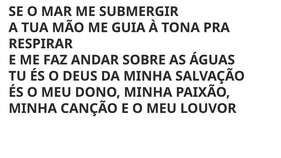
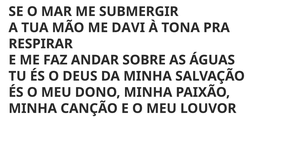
GUIA: GUIA -> DAVI (128, 28)
